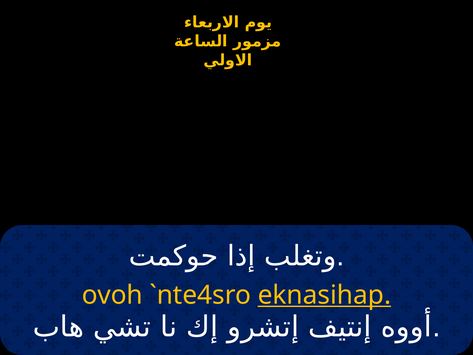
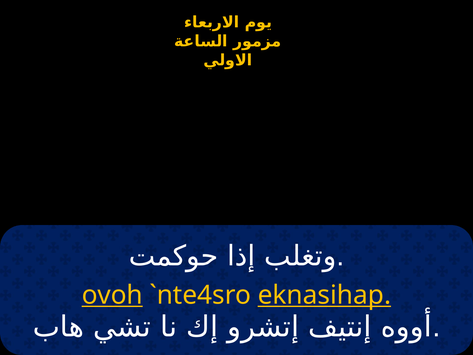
ovoh underline: none -> present (112, 295)
